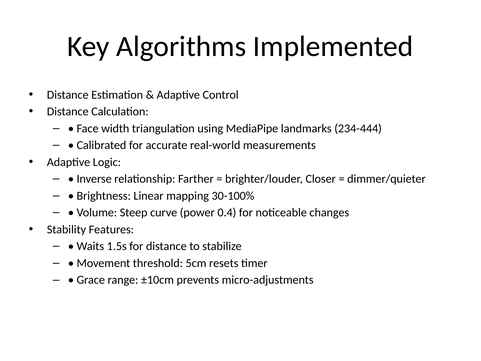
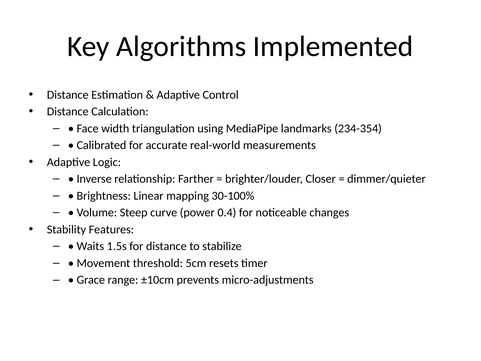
234-444: 234-444 -> 234-354 (358, 128)
